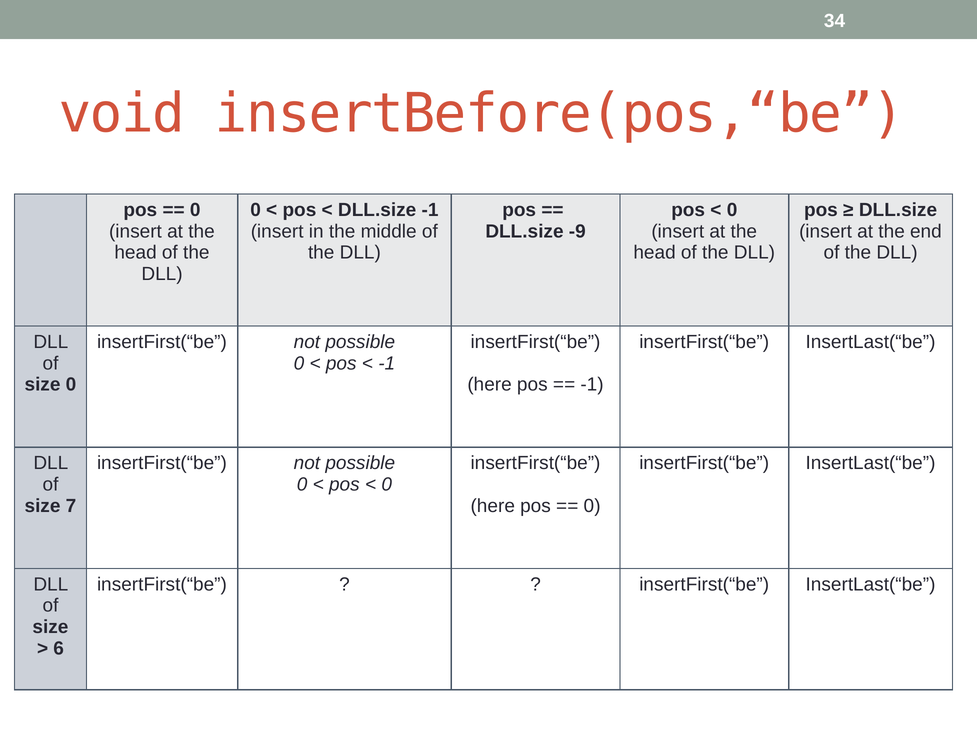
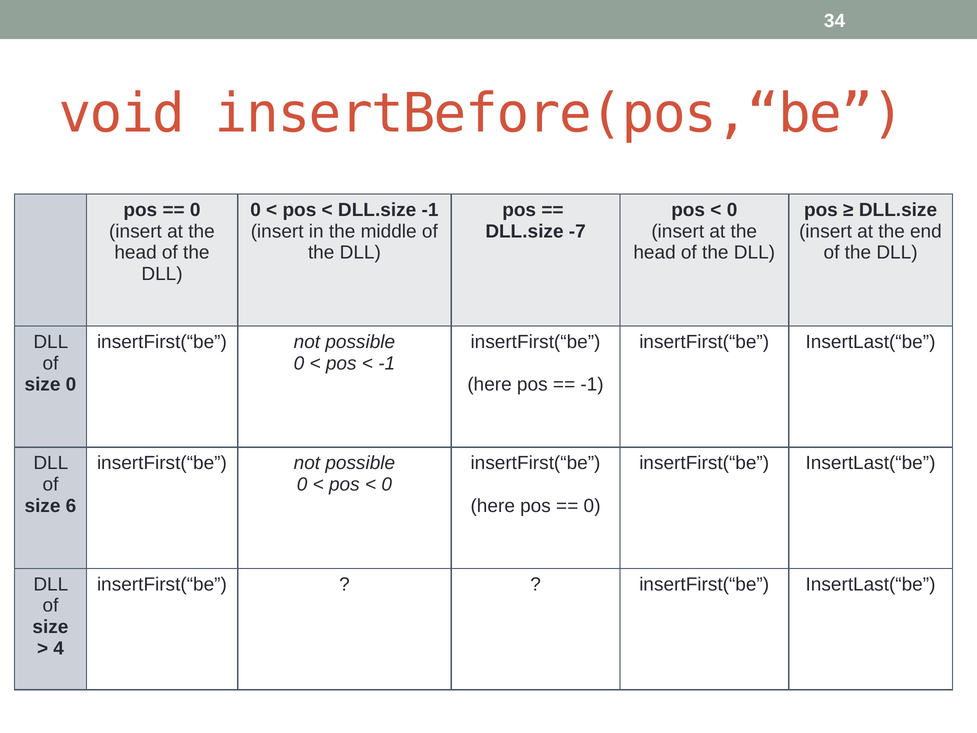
-9: -9 -> -7 (577, 231)
7: 7 -> 6 (71, 506)
6: 6 -> 4 (59, 648)
